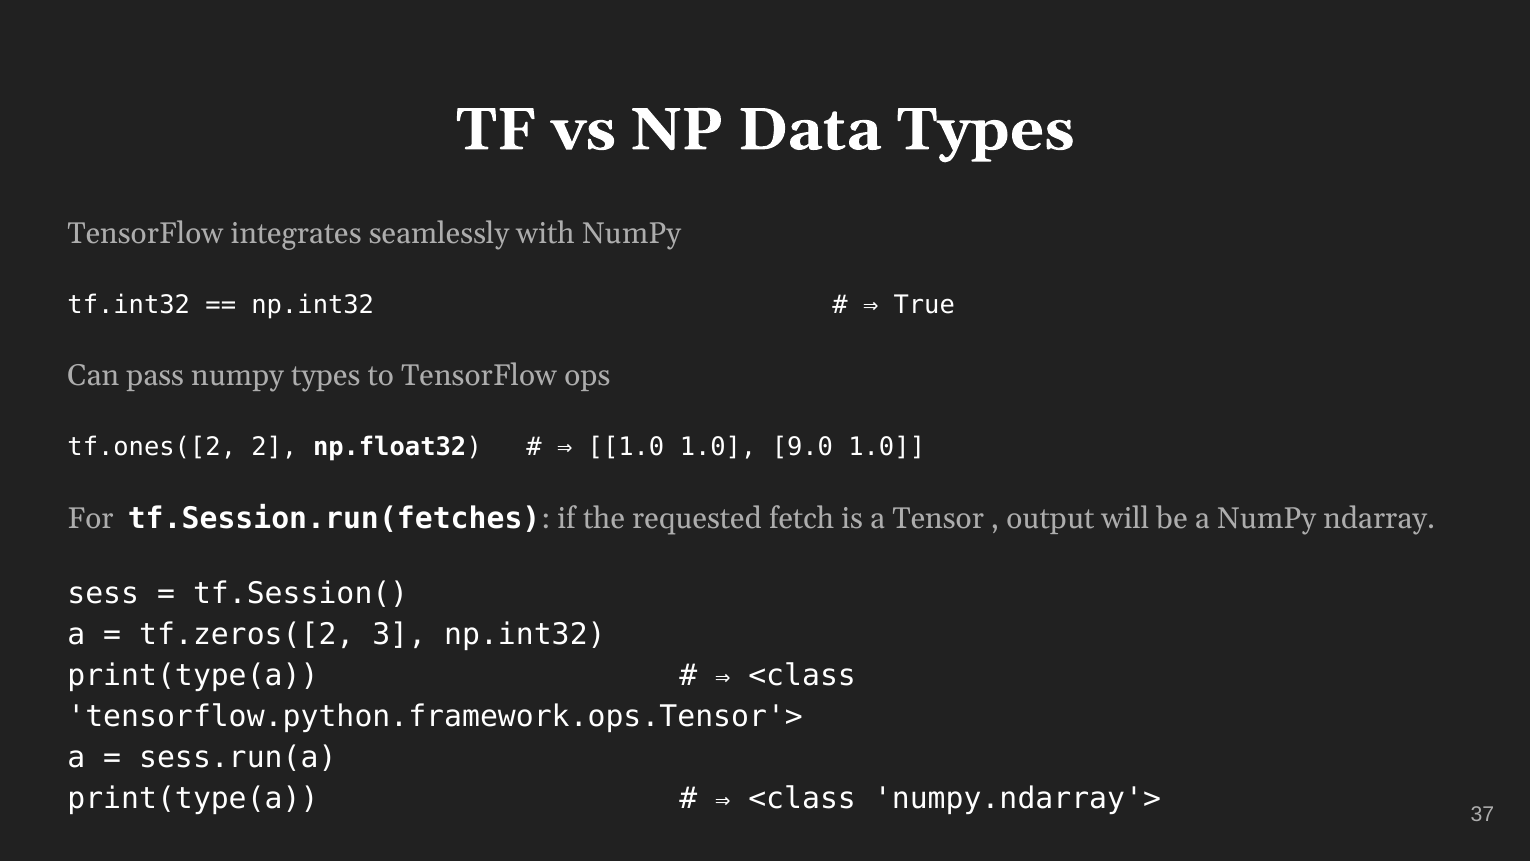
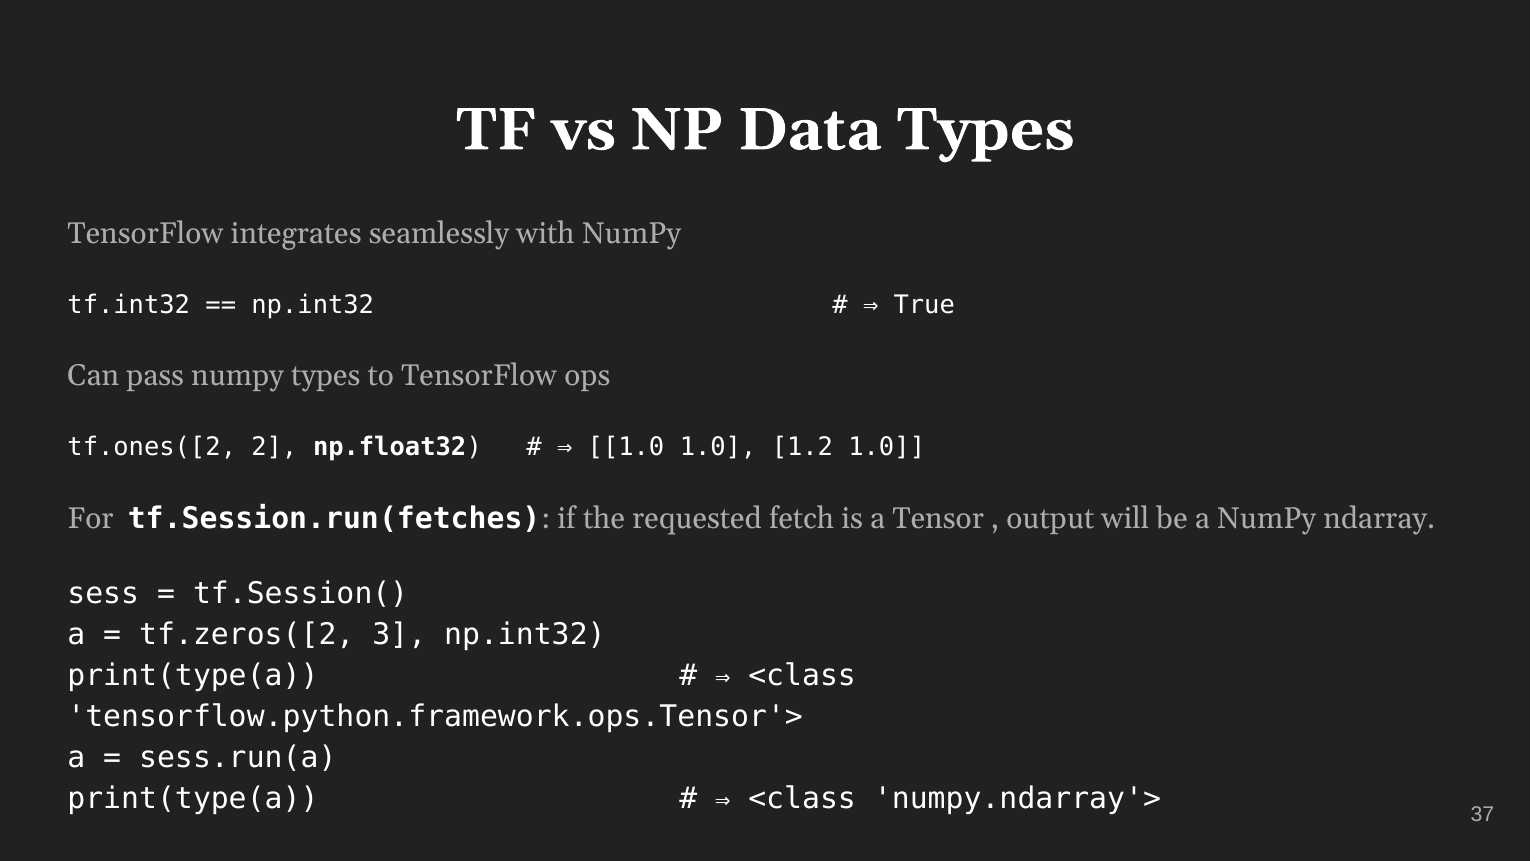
9.0: 9.0 -> 1.2 (802, 447)
